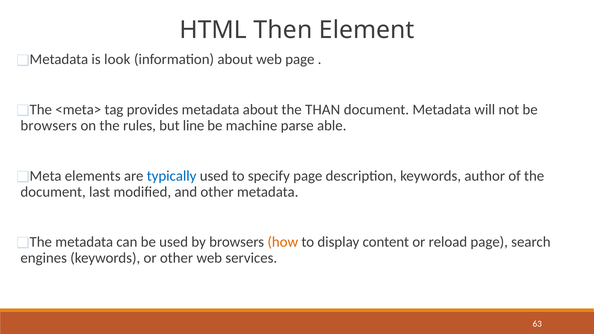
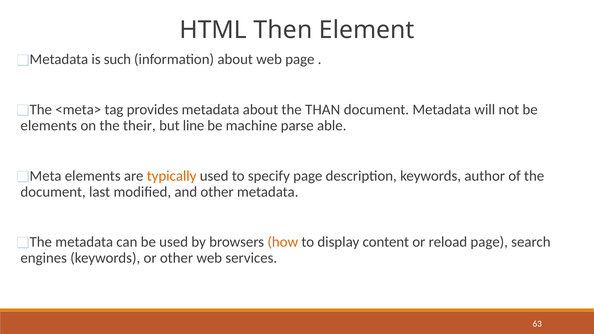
look: look -> such (117, 59)
browsers: browsers -> elements (49, 126)
rules: rules -> their (139, 126)
typically colour: blue -> orange (172, 176)
